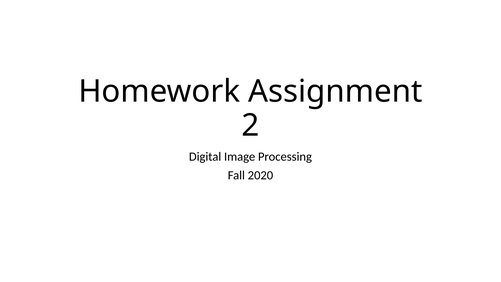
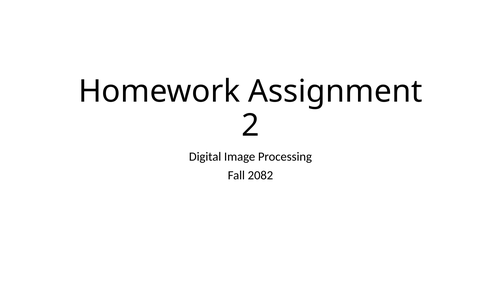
2020: 2020 -> 2082 (260, 175)
